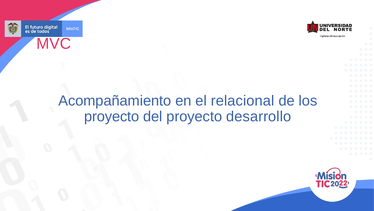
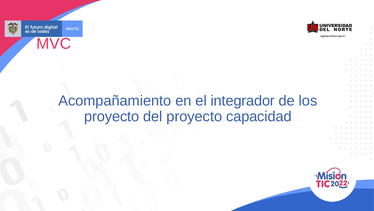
relacional: relacional -> integrador (243, 100)
desarrollo: desarrollo -> capacidad (259, 116)
